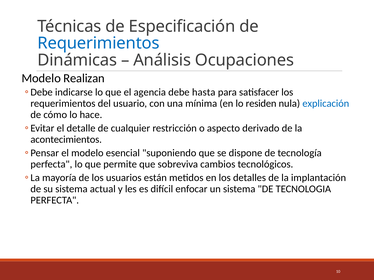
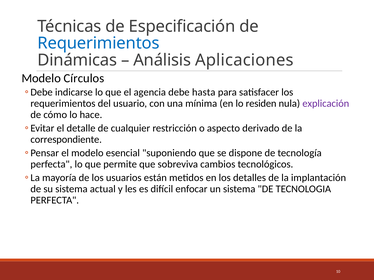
Ocupaciones: Ocupaciones -> Aplicaciones (244, 60)
Realizan: Realizan -> Círculos (84, 78)
explicación colour: blue -> purple (326, 104)
acontecimientos: acontecimientos -> correspondiente (66, 140)
